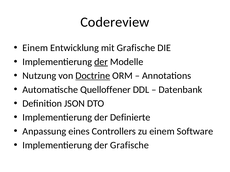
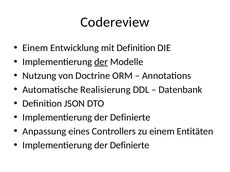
mit Grafische: Grafische -> Definition (136, 48)
Doctrine underline: present -> none (93, 76)
Quelloffener: Quelloffener -> Realisierung (105, 90)
Software: Software -> Entitäten (195, 132)
Grafische: Grafische -> Definierte (130, 146)
